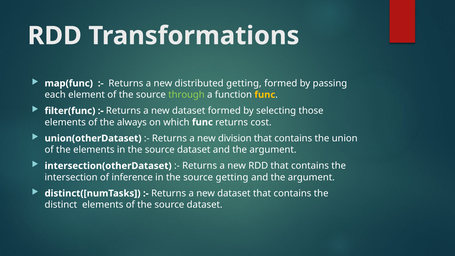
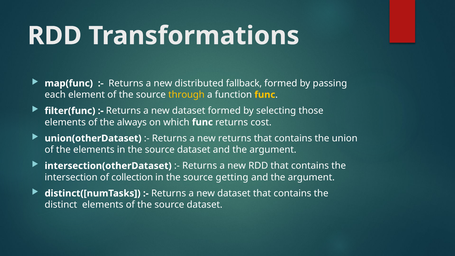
distributed getting: getting -> fallback (244, 83)
through colour: light green -> yellow (186, 95)
new division: division -> returns (235, 138)
inference: inference -> collection (132, 177)
